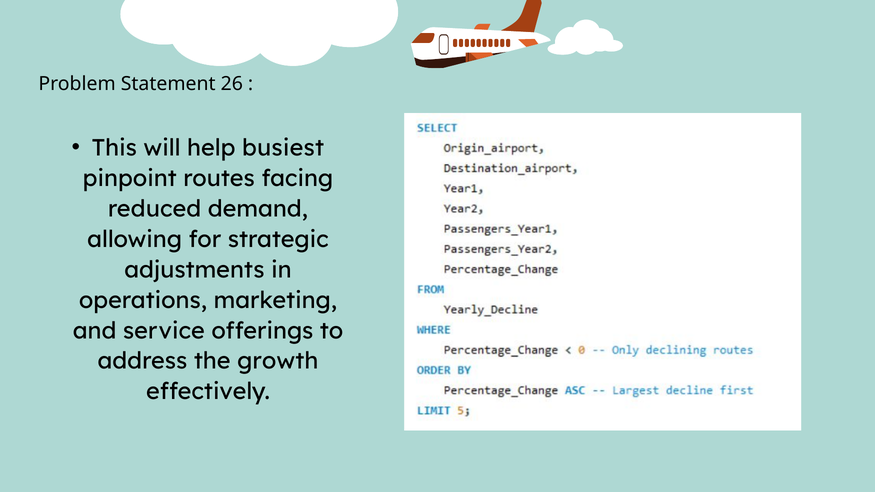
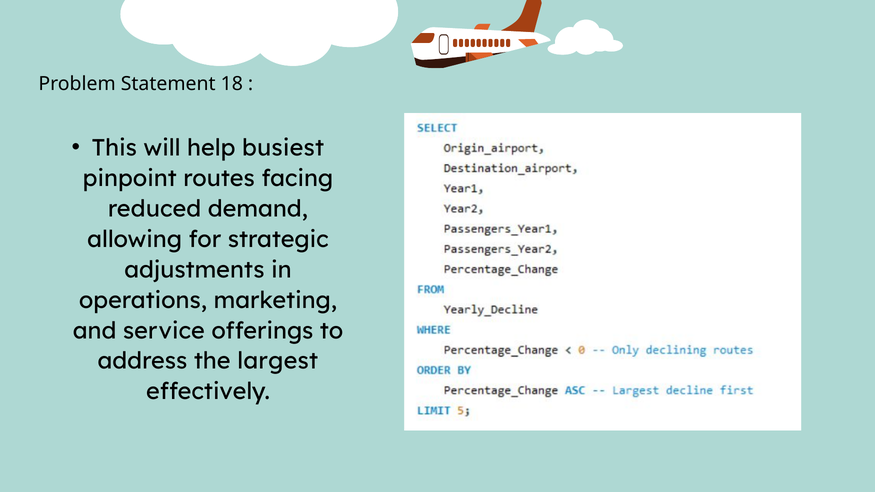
26: 26 -> 18 (232, 84)
growth: growth -> largest (278, 361)
